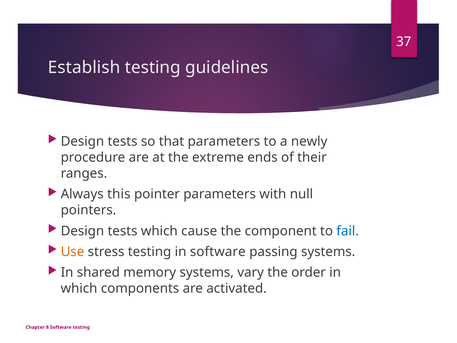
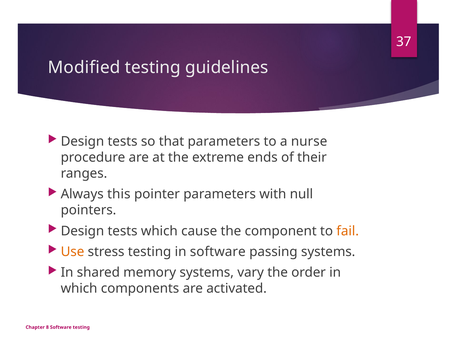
Establish: Establish -> Modified (84, 68)
newly: newly -> nurse (309, 141)
fail colour: blue -> orange (348, 231)
